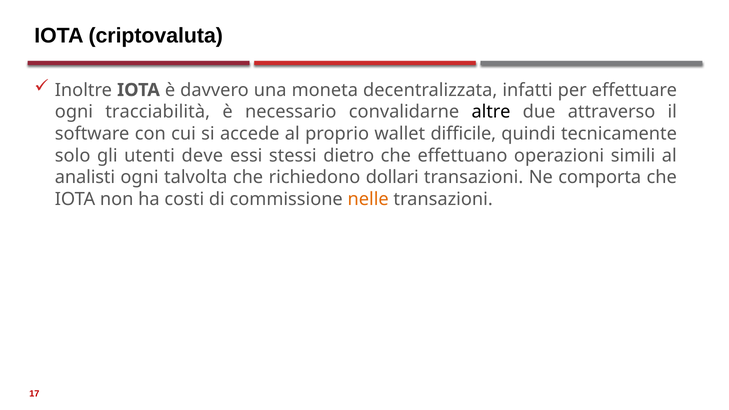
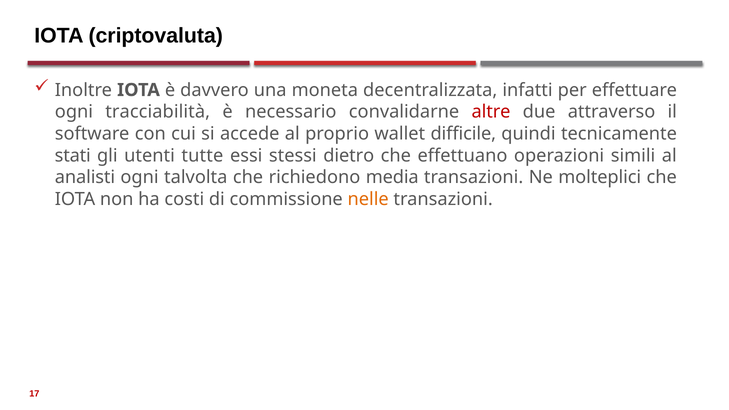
altre colour: black -> red (491, 112)
solo: solo -> stati (73, 156)
deve: deve -> tutte (202, 156)
dollari: dollari -> media (392, 178)
comporta: comporta -> molteplici (600, 178)
